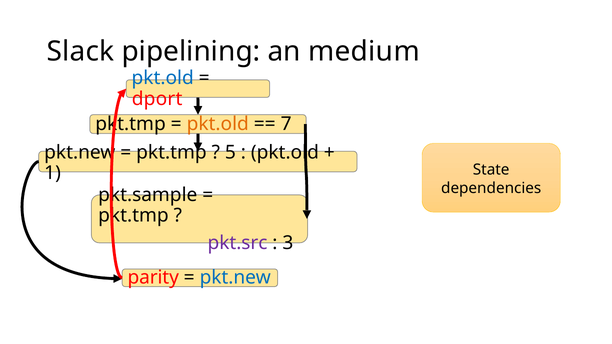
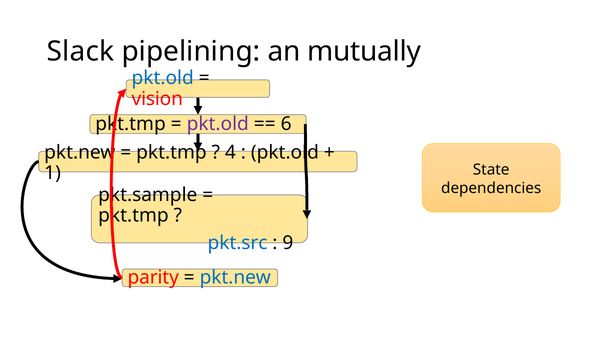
medium: medium -> mutually (364, 51)
dport: dport -> vision (157, 99)
pkt.old colour: orange -> purple (218, 124)
7: 7 -> 6 (286, 124)
5: 5 -> 4 (230, 152)
pkt.src colour: purple -> blue (238, 243)
3: 3 -> 9 (288, 243)
